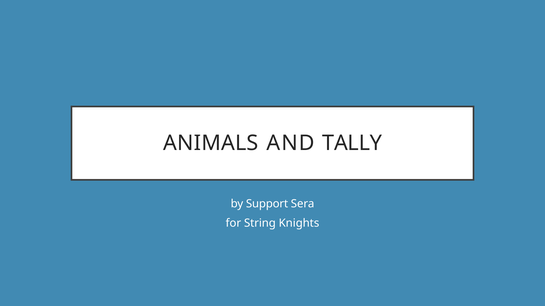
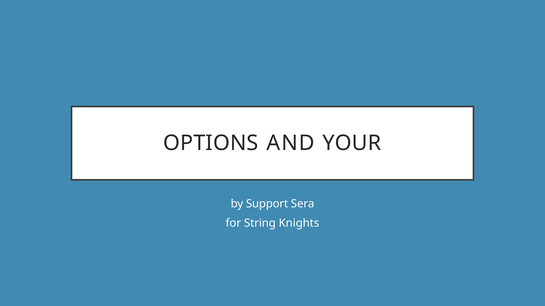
ANIMALS: ANIMALS -> OPTIONS (211, 143)
TALLY: TALLY -> YOUR (352, 143)
